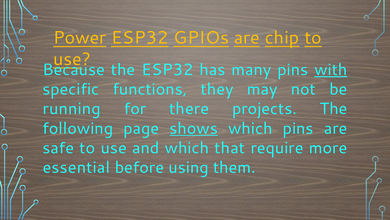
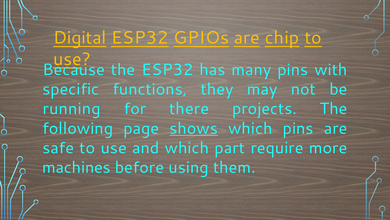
Power: Power -> Digital (80, 37)
with underline: present -> none (331, 70)
that: that -> part (230, 148)
essential: essential -> machines (76, 167)
